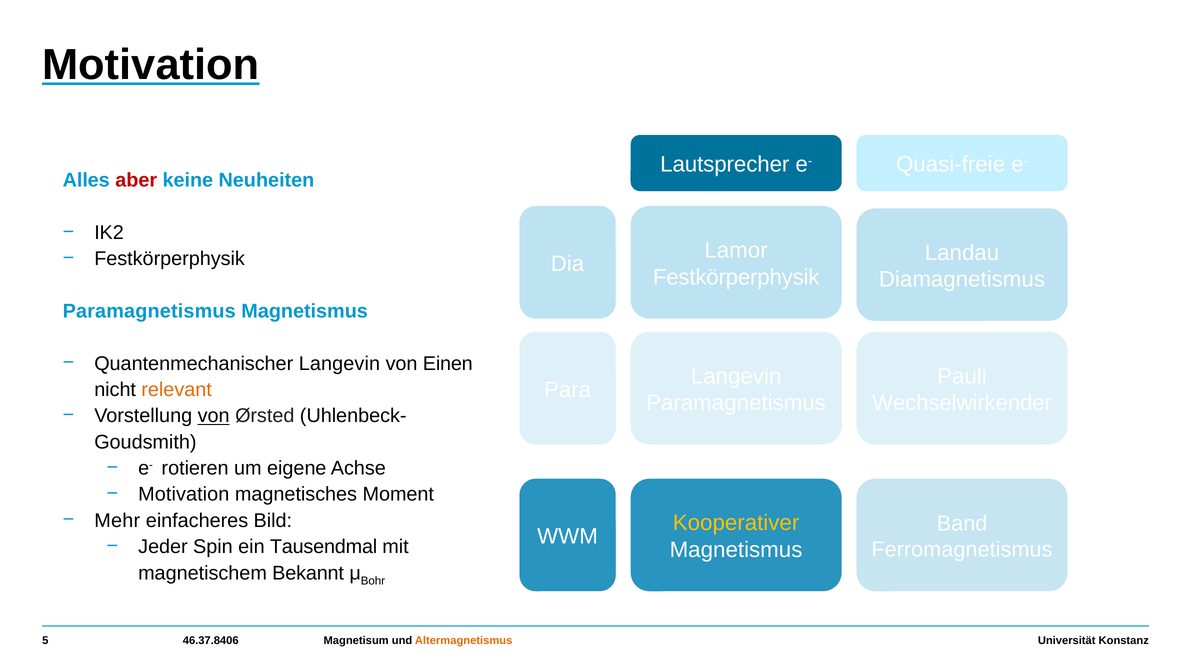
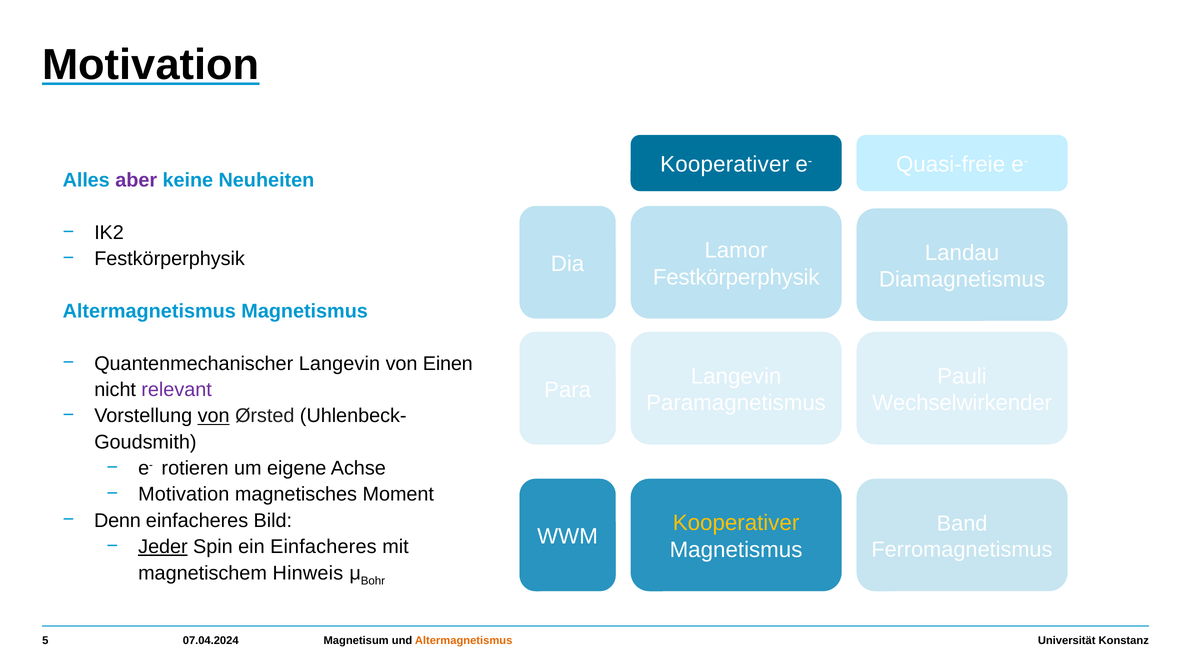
Lautsprecher: Lautsprecher -> Kooperativer (725, 165)
aber colour: red -> purple (136, 180)
Paramagnetismus: Paramagnetismus -> Altermagnetismus (149, 311)
relevant colour: orange -> purple (177, 390)
Mehr: Mehr -> Denn (117, 520)
Jeder underline: none -> present (163, 547)
ein Tausendmal: Tausendmal -> Einfacheres (323, 547)
Bekannt: Bekannt -> Hinweis (308, 573)
46.37.8406: 46.37.8406 -> 07.04.2024 (211, 640)
